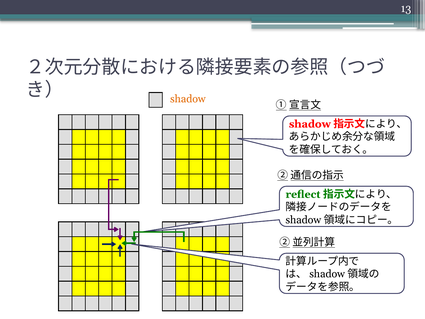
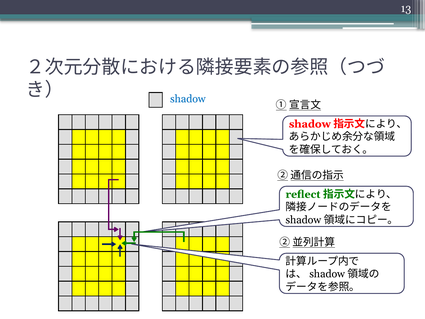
shadow colour: orange -> blue (188, 99)
